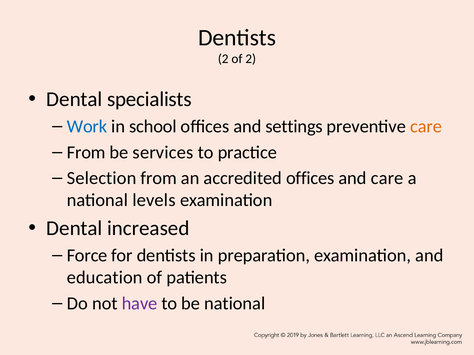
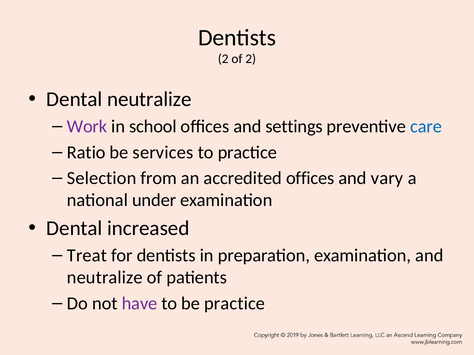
Dental specialists: specialists -> neutralize (149, 99)
Work colour: blue -> purple (87, 127)
care colour: orange -> blue (426, 127)
From: From -> Ratio (86, 152)
and care: care -> vary (387, 178)
levels: levels -> under (154, 200)
Force: Force -> Treat (87, 256)
education: education -> neutralize (105, 278)
be national: national -> practice (235, 304)
